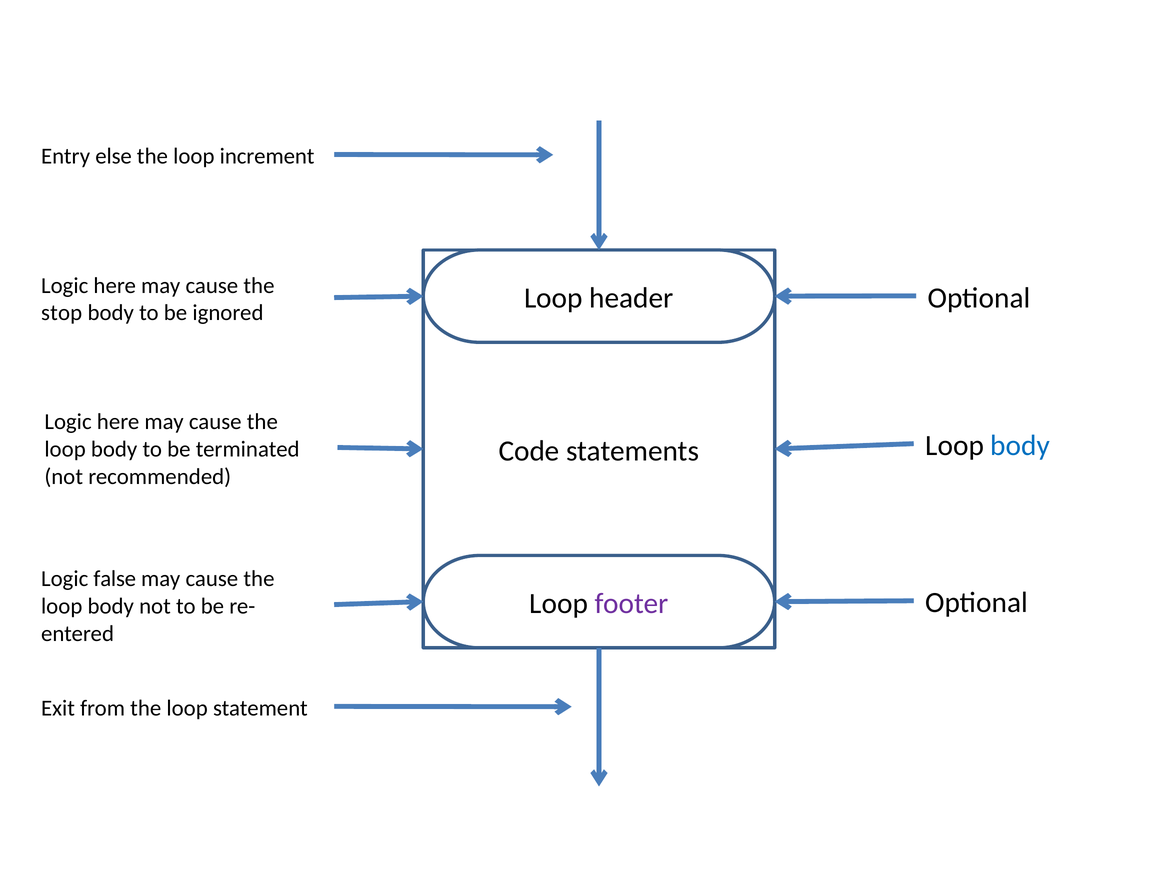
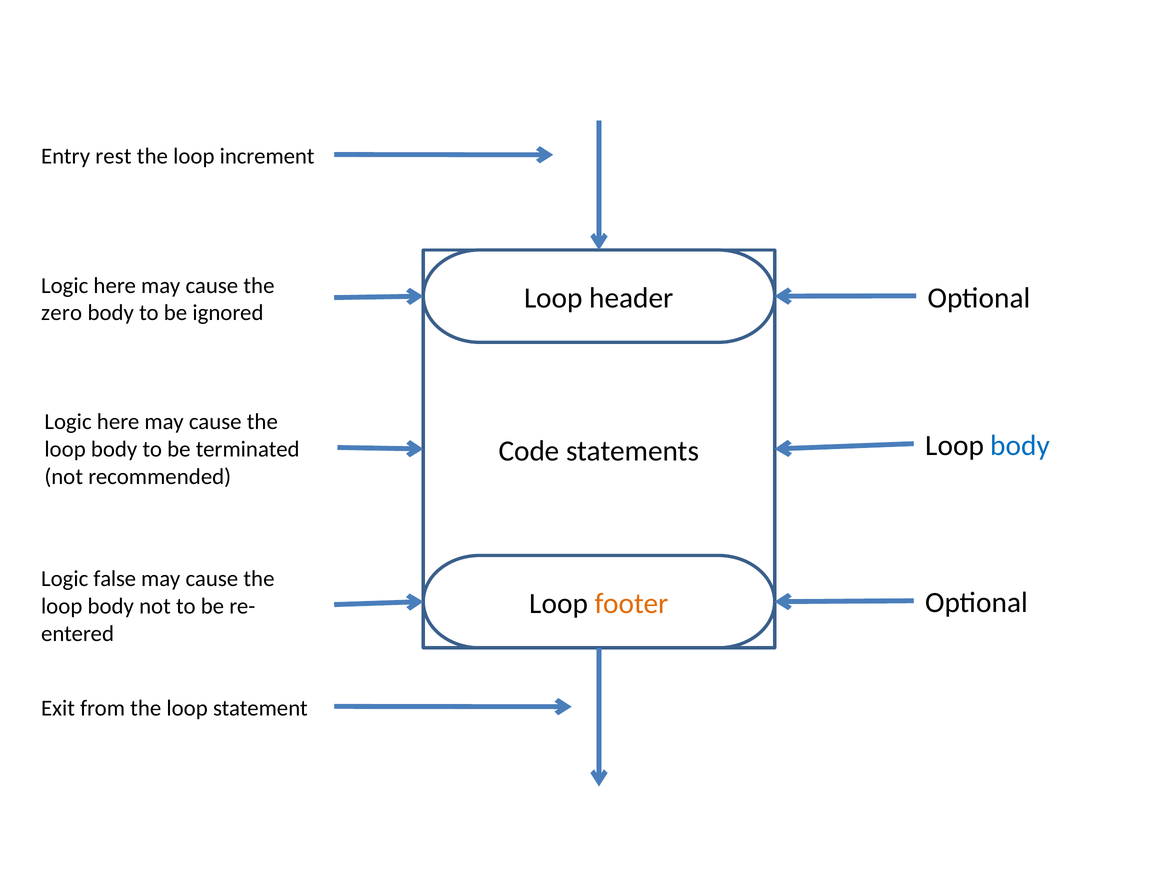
else: else -> rest (113, 156)
stop: stop -> zero (62, 313)
footer colour: purple -> orange (632, 604)
